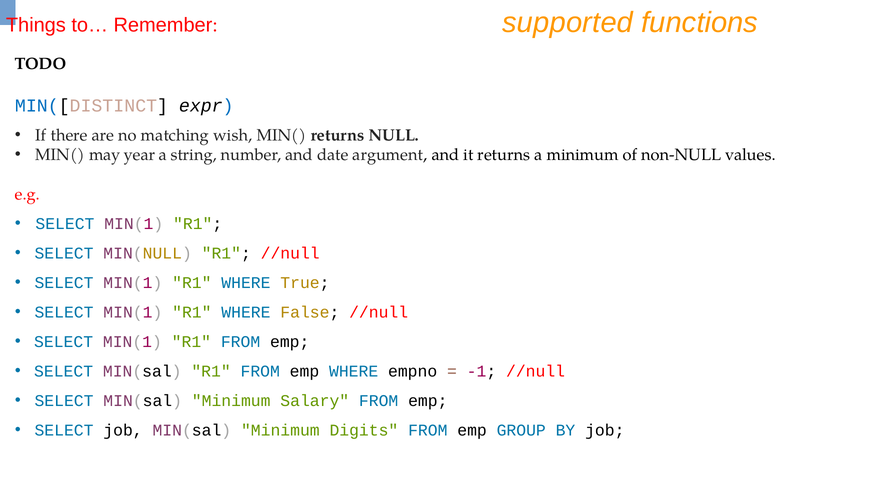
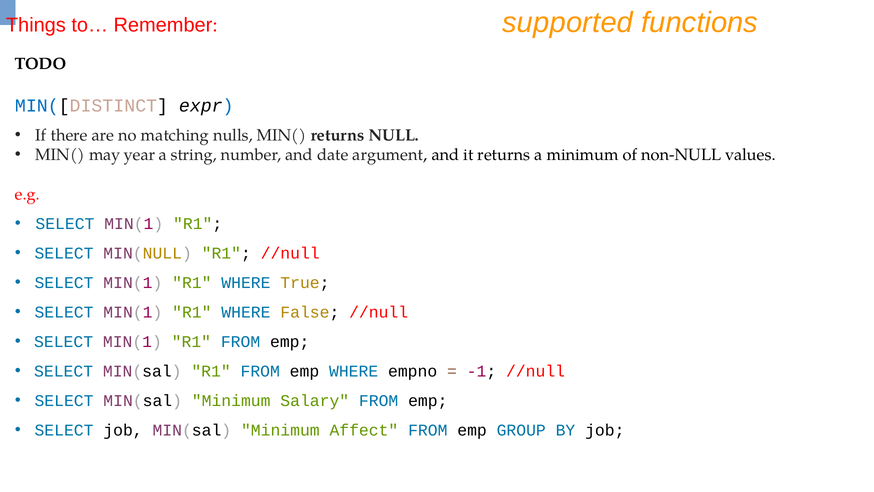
wish: wish -> nulls (233, 135)
Digits: Digits -> Affect (364, 430)
